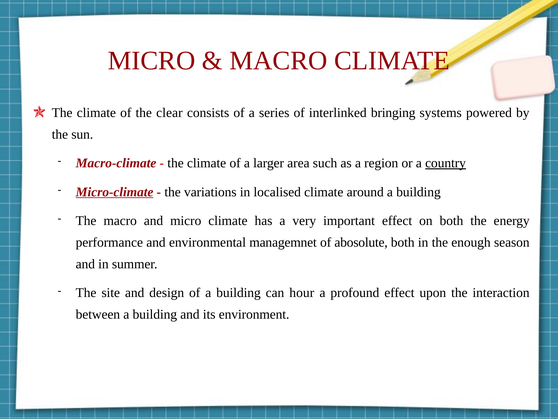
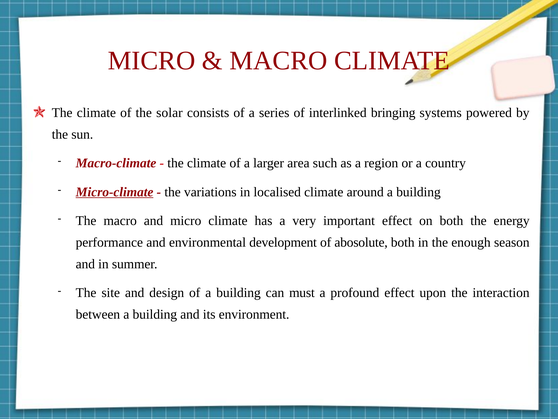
clear: clear -> solar (169, 112)
country underline: present -> none (446, 163)
managemnet: managemnet -> development (283, 242)
hour: hour -> must (302, 293)
